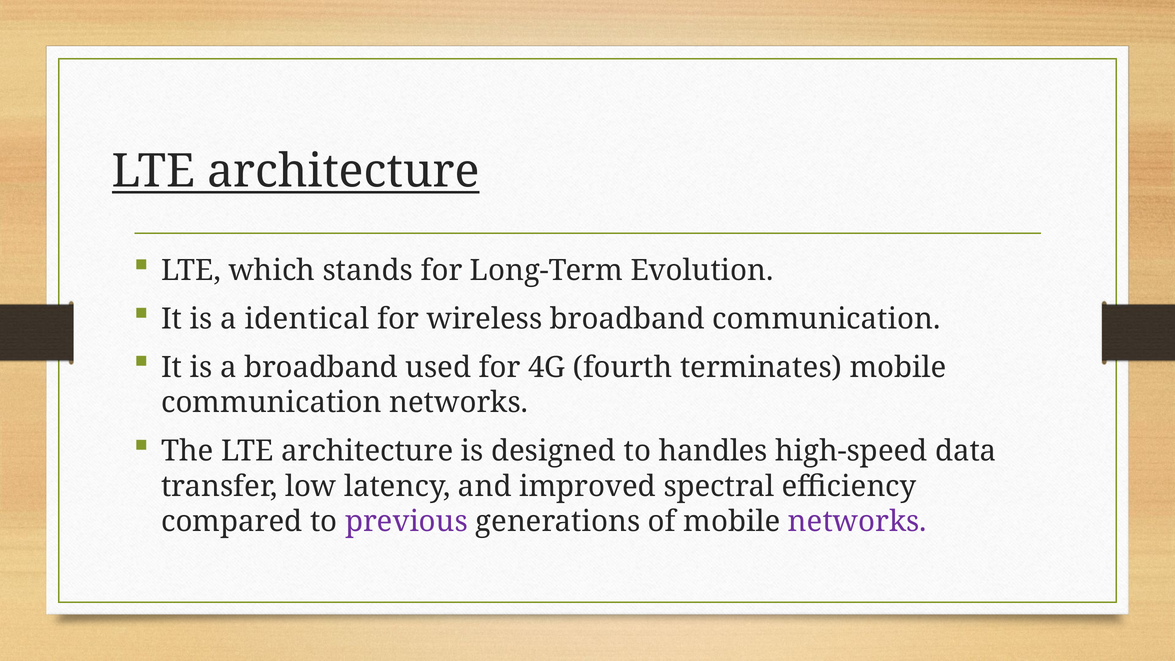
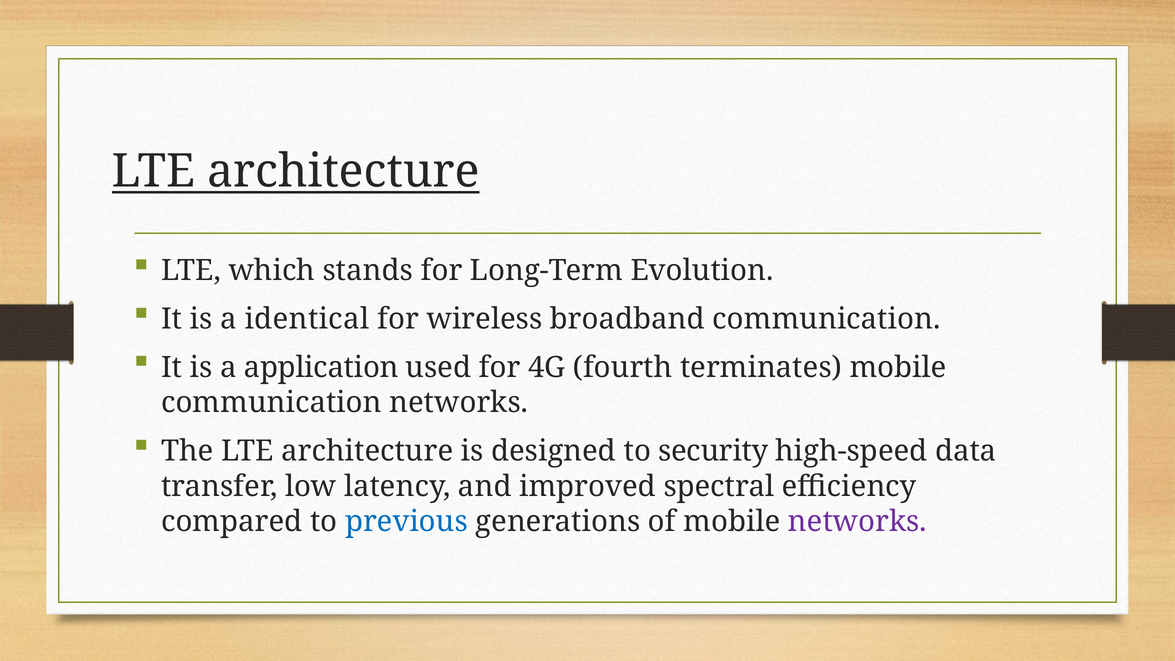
a broadband: broadband -> application (321, 367)
handles: handles -> security (713, 451)
previous colour: purple -> blue (406, 522)
